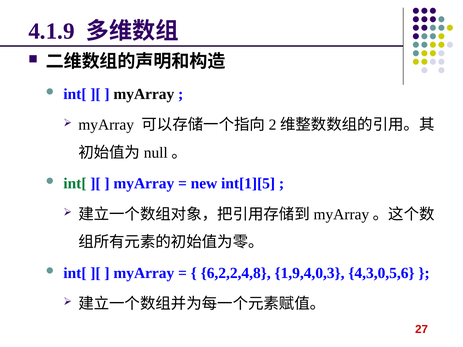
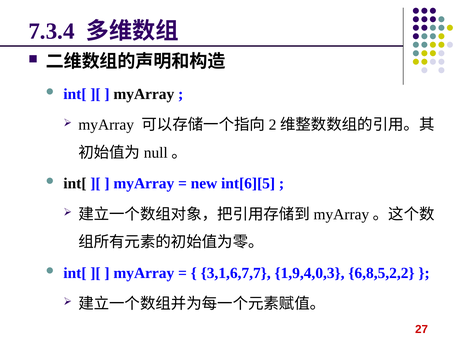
4.1.9: 4.1.9 -> 7.3.4 (51, 31)
int[ colour: green -> black (75, 184)
int[1][5: int[1][5 -> int[6][5 (248, 184)
6,2,2,4,8: 6,2,2,4,8 -> 3,1,6,7,7 (236, 273)
4,3,0,5,6: 4,3,0,5,6 -> 6,8,5,2,2 (382, 273)
